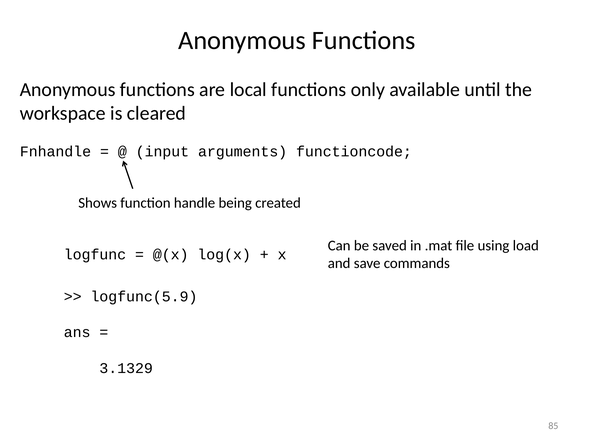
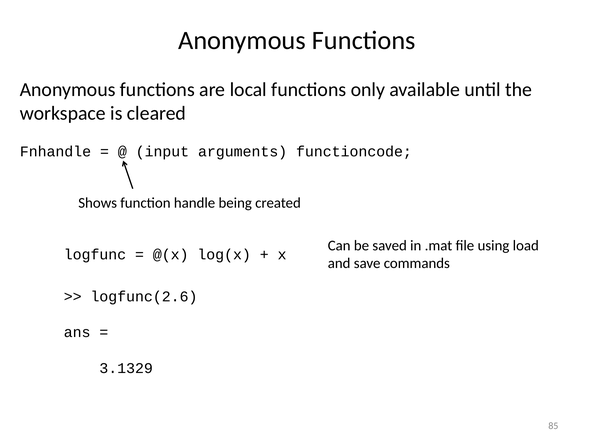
logfunc(5.9: logfunc(5.9 -> logfunc(2.6 (144, 296)
